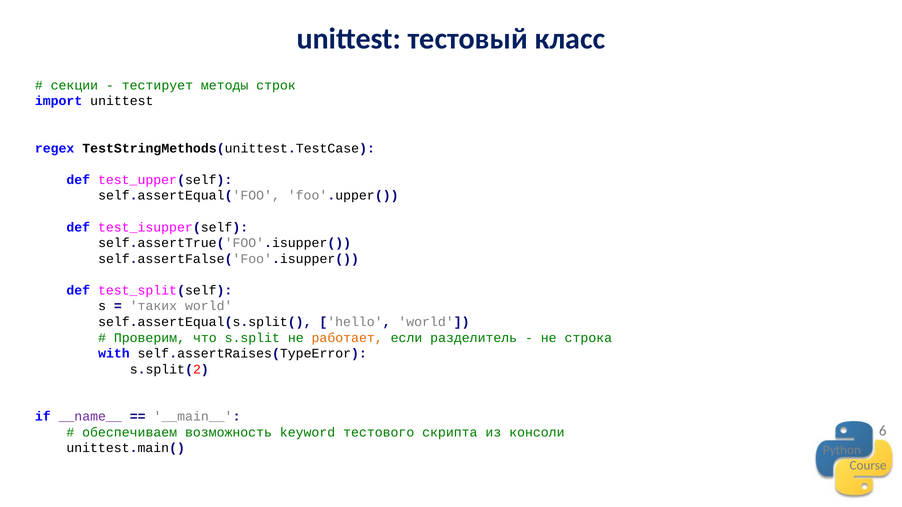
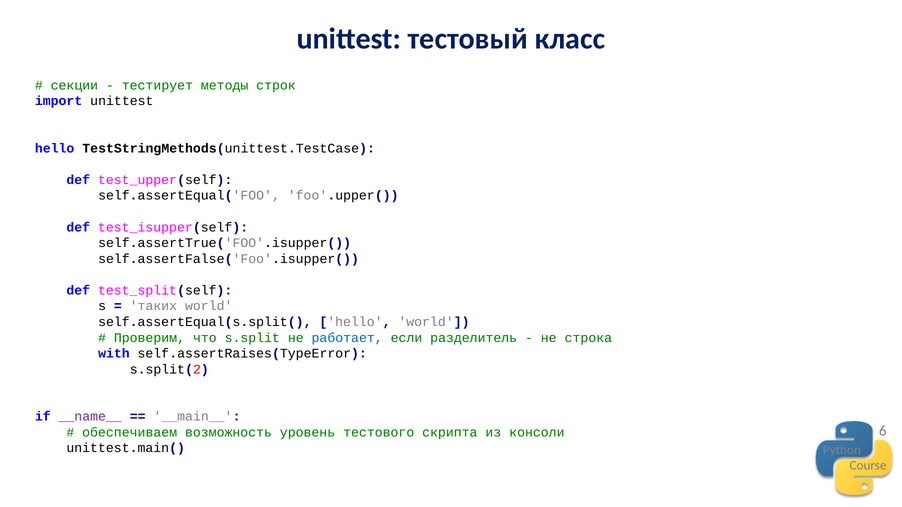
regex: regex -> hello (55, 148)
работает colour: orange -> blue (347, 338)
keyword: keyword -> уровень (308, 433)
